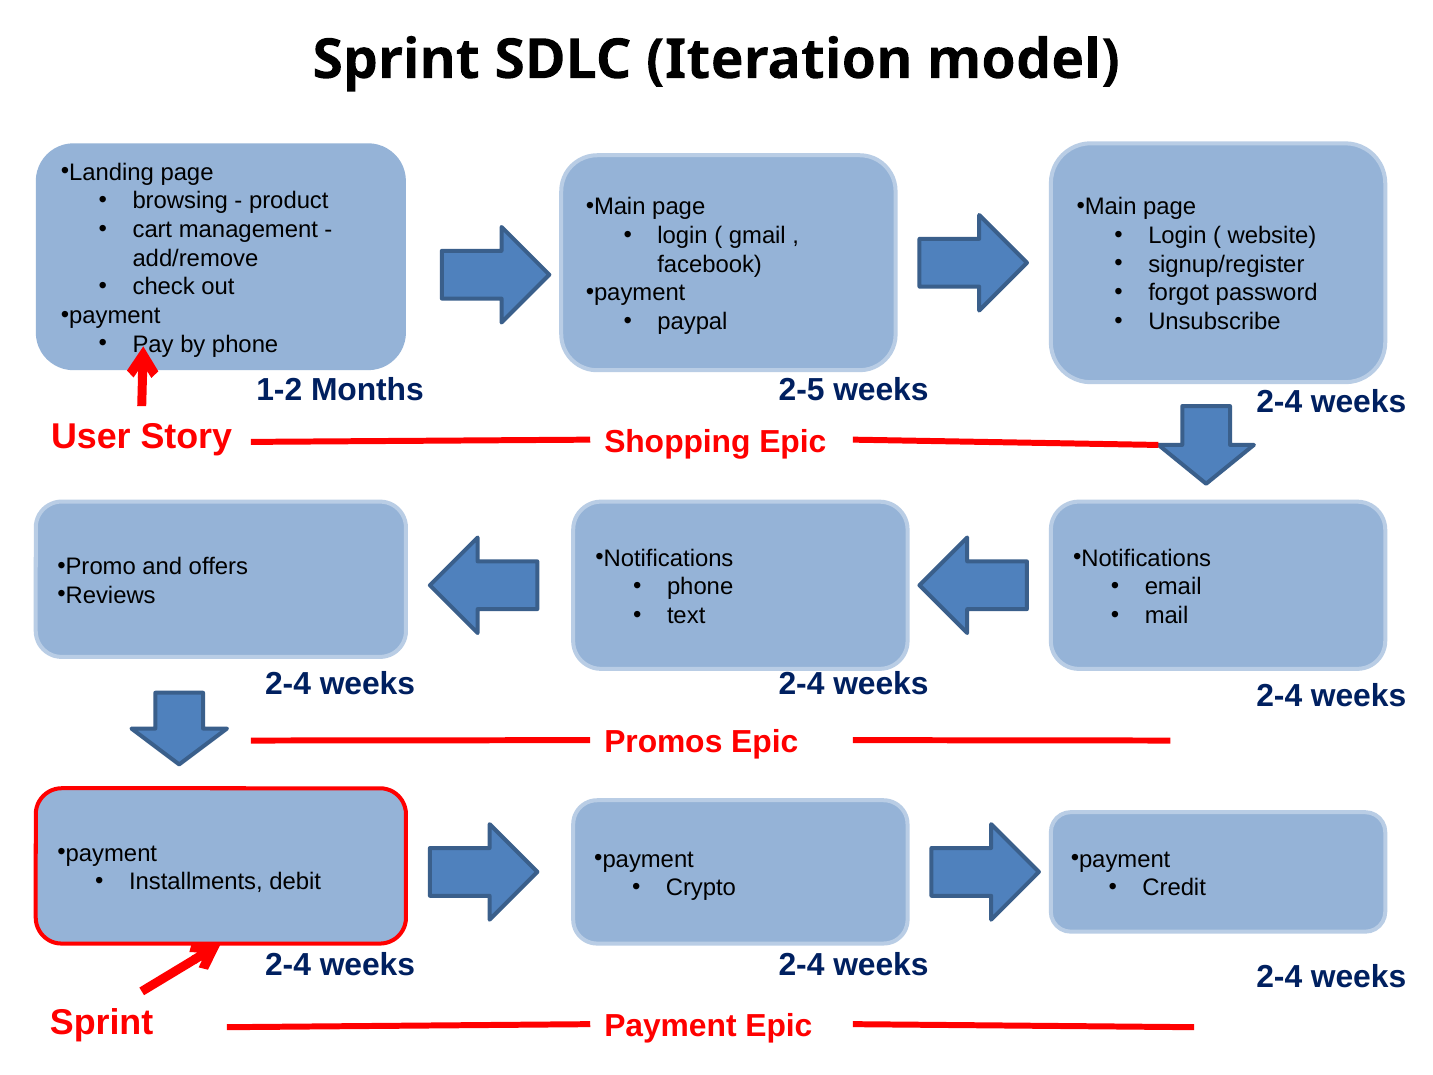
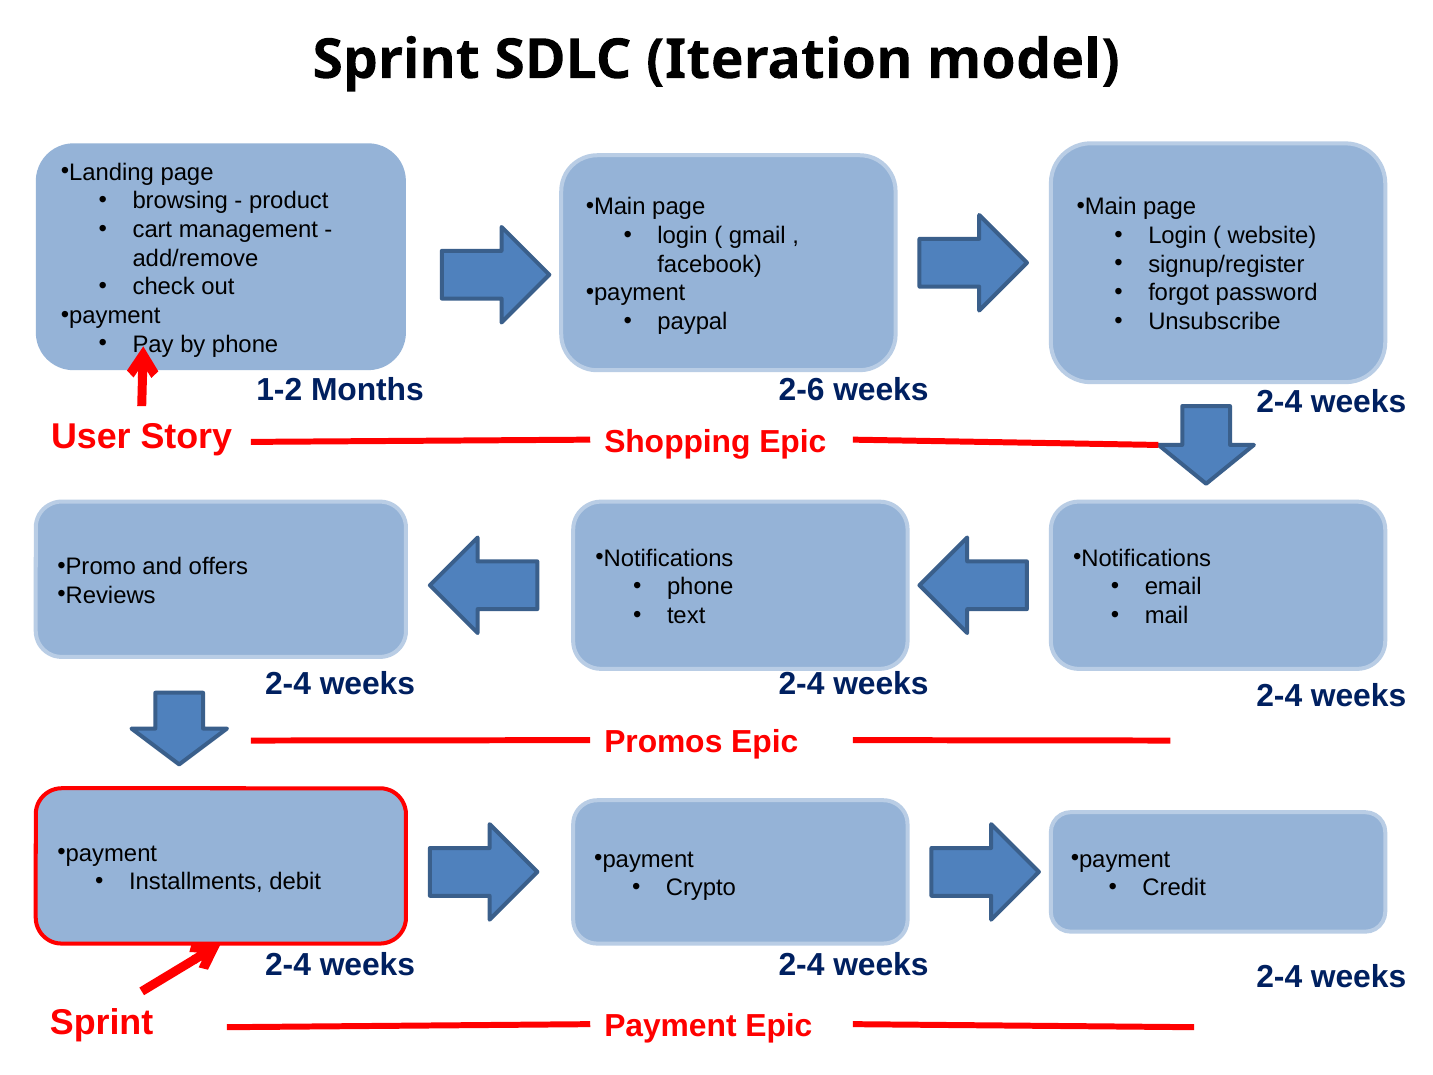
2-5: 2-5 -> 2-6 (802, 390)
